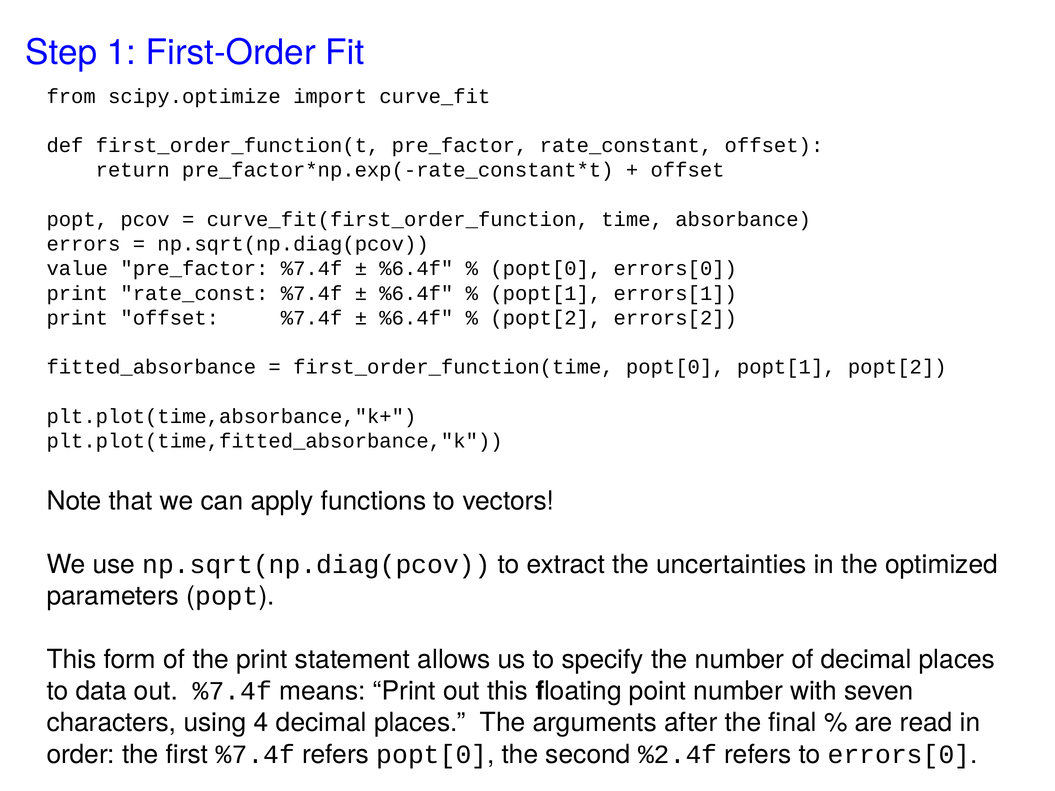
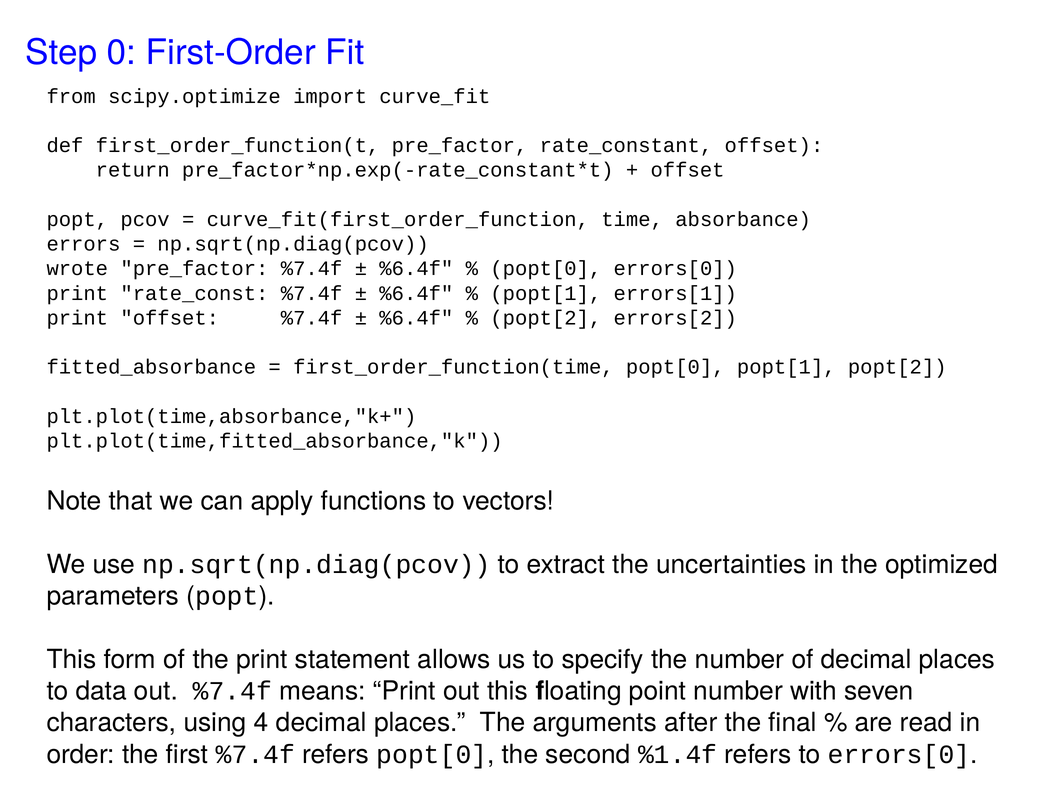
1: 1 -> 0 (122, 53)
value: value -> wrote (77, 269)
%2.4f: %2.4f -> %1.4f (678, 755)
